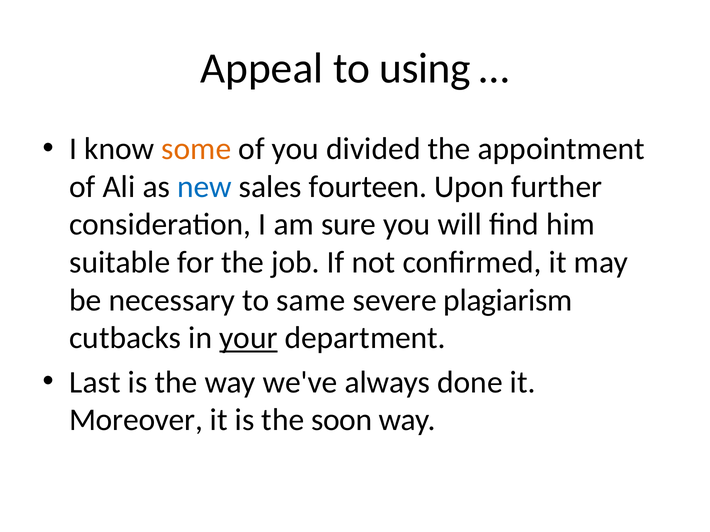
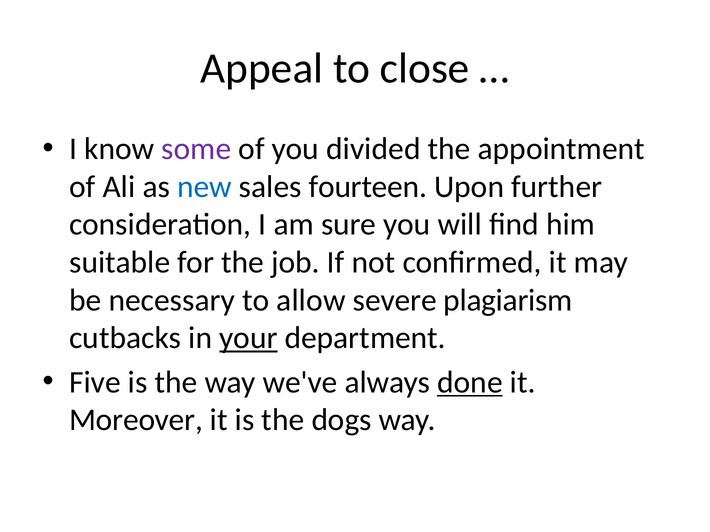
using: using -> close (425, 69)
some colour: orange -> purple (196, 149)
same: same -> allow (311, 300)
Last: Last -> Five (95, 383)
done underline: none -> present (470, 383)
soon: soon -> dogs (342, 420)
